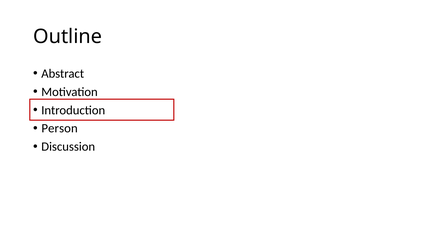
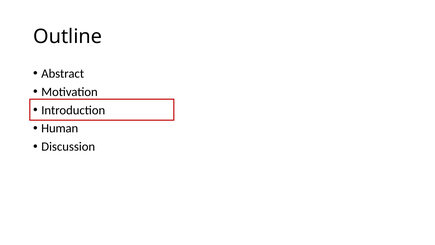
Person: Person -> Human (60, 128)
